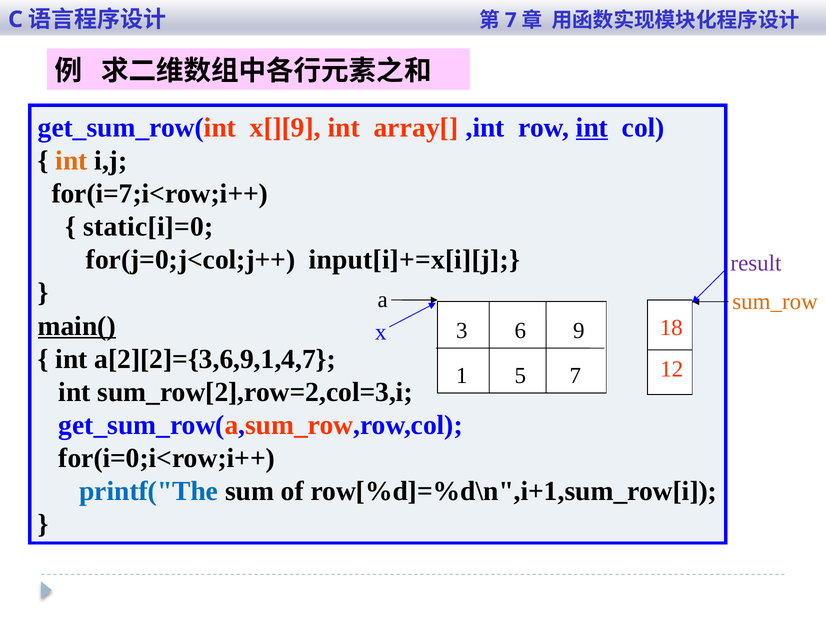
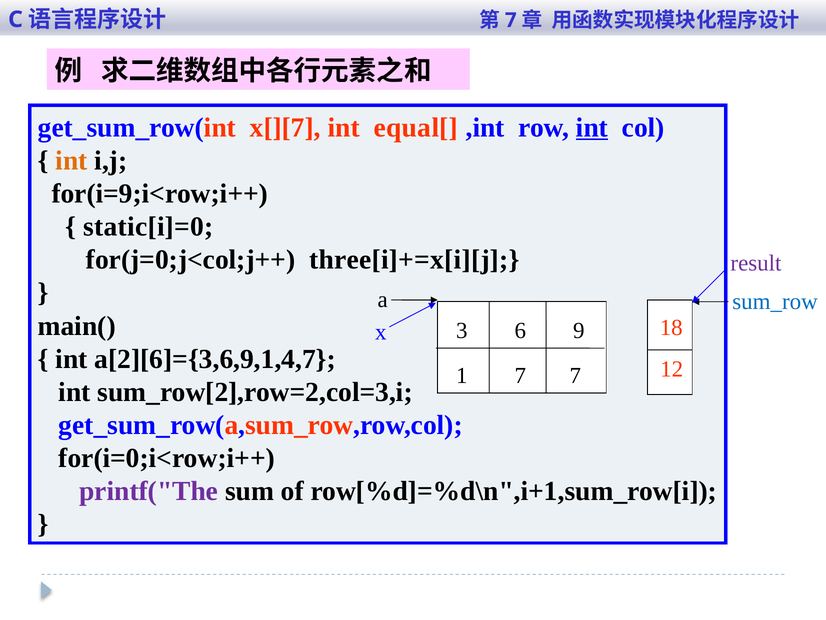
x[][9: x[][9 -> x[][7 (285, 127)
array[: array[ -> equal[ (416, 127)
for(i=7;i<row;i++: for(i=7;i<row;i++ -> for(i=9;i<row;i++ (160, 194)
input[i]+=x[i][j: input[i]+=x[i][j -> three[i]+=x[i][j (414, 260)
sum_row colour: orange -> blue (775, 301)
main( underline: present -> none (77, 326)
a[2][2]={3,6,9,1,4,7: a[2][2]={3,6,9,1,4,7 -> a[2][6]={3,6,9,1,4,7 (215, 359)
1 5: 5 -> 7 (520, 375)
printf("The colour: blue -> purple (149, 491)
